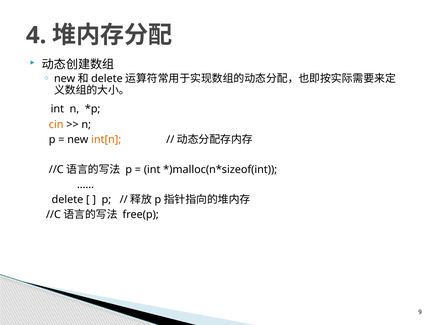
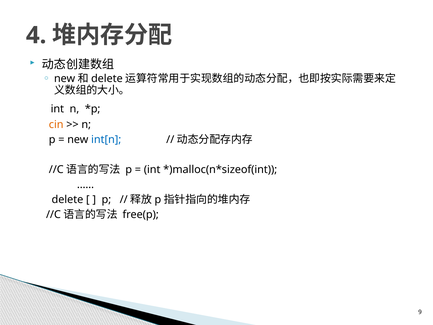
int[n colour: orange -> blue (106, 140)
